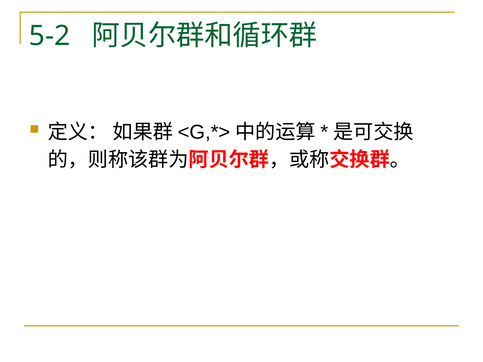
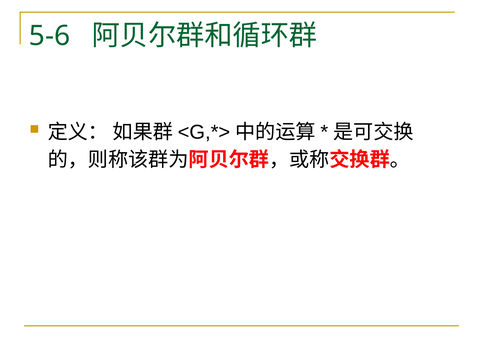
5-2: 5-2 -> 5-6 (50, 36)
